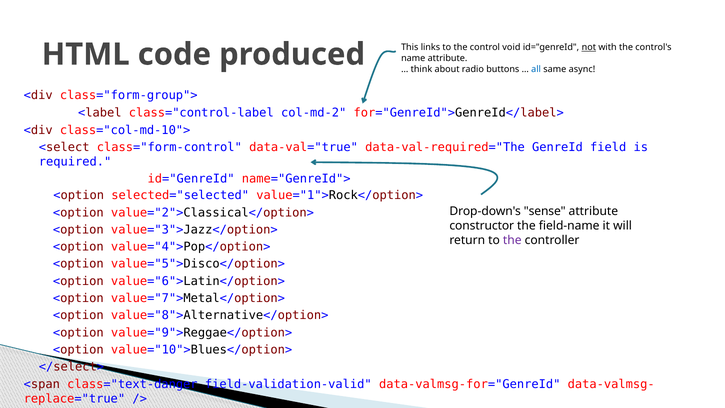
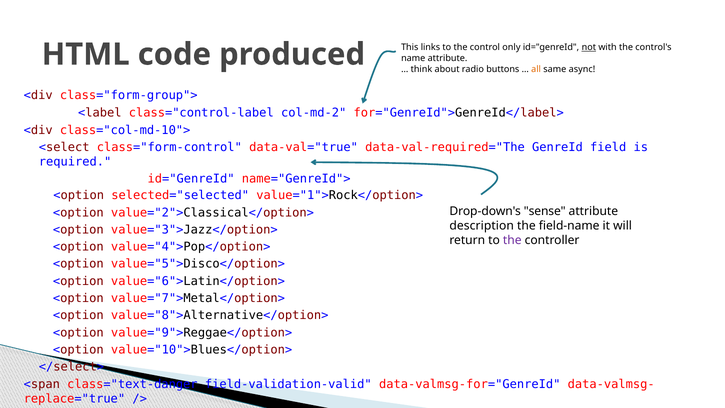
void: void -> only (511, 47)
all colour: blue -> orange (536, 69)
constructor: constructor -> description (482, 226)
